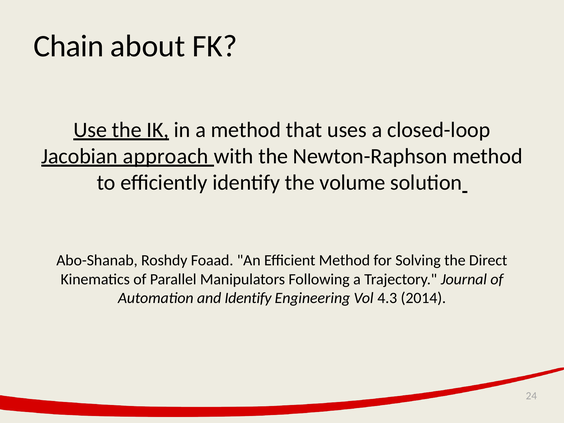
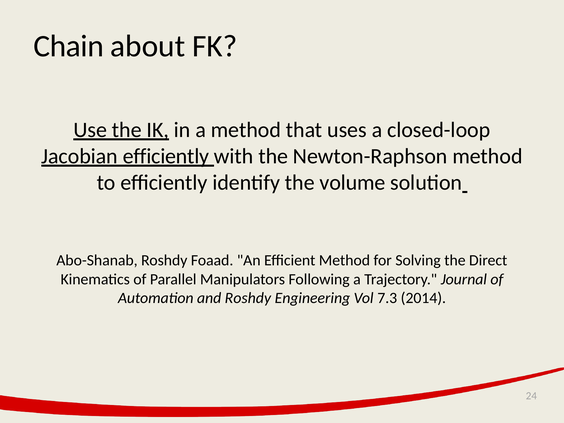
Jacobian approach: approach -> efficiently (166, 156)
and Identify: Identify -> Roshdy (248, 298)
4.3: 4.3 -> 7.3 (387, 298)
